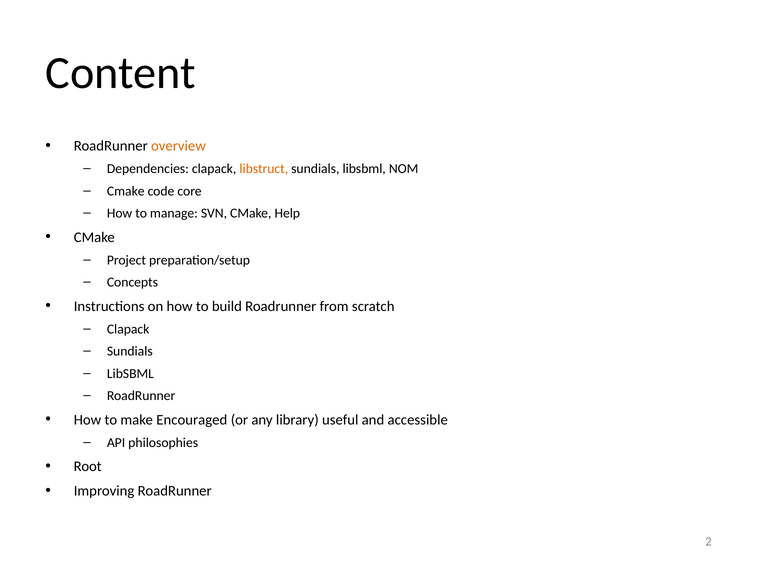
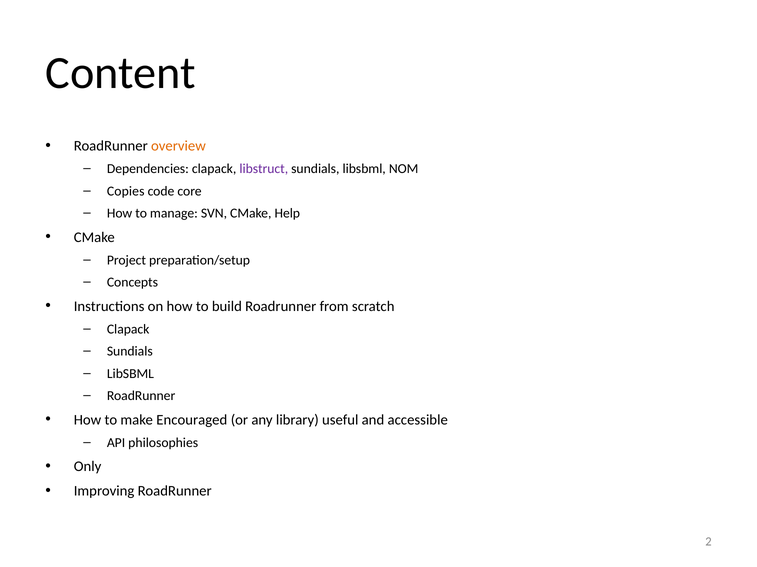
libstruct colour: orange -> purple (264, 169)
Cmake: Cmake -> Copies (126, 191)
Root: Root -> Only (88, 467)
